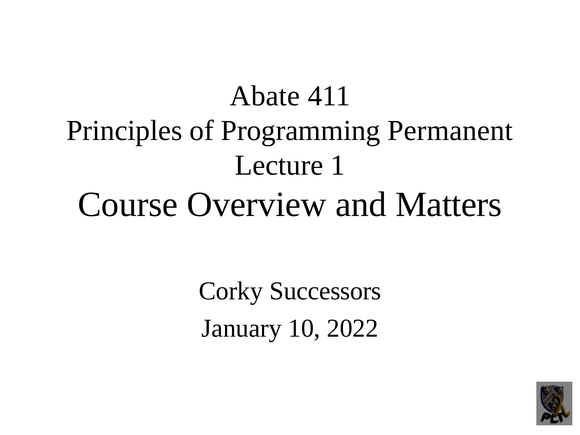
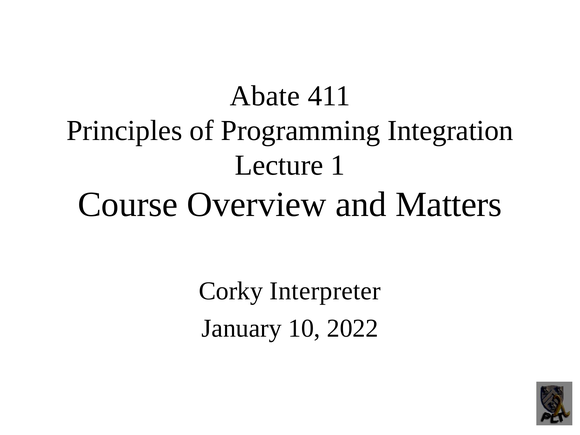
Permanent: Permanent -> Integration (450, 131)
Successors: Successors -> Interpreter (325, 291)
